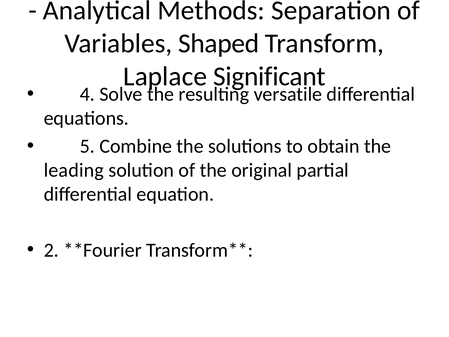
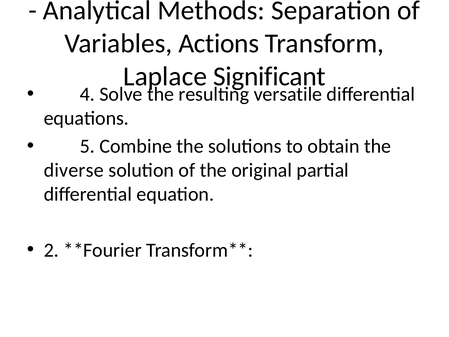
Shaped: Shaped -> Actions (219, 43)
leading: leading -> diverse (74, 170)
